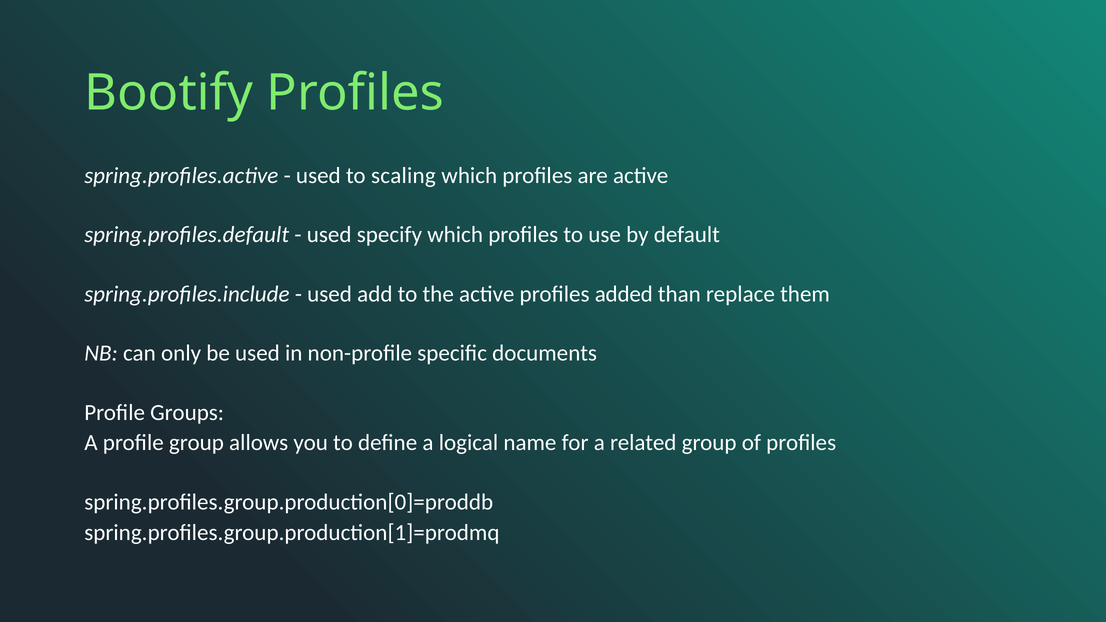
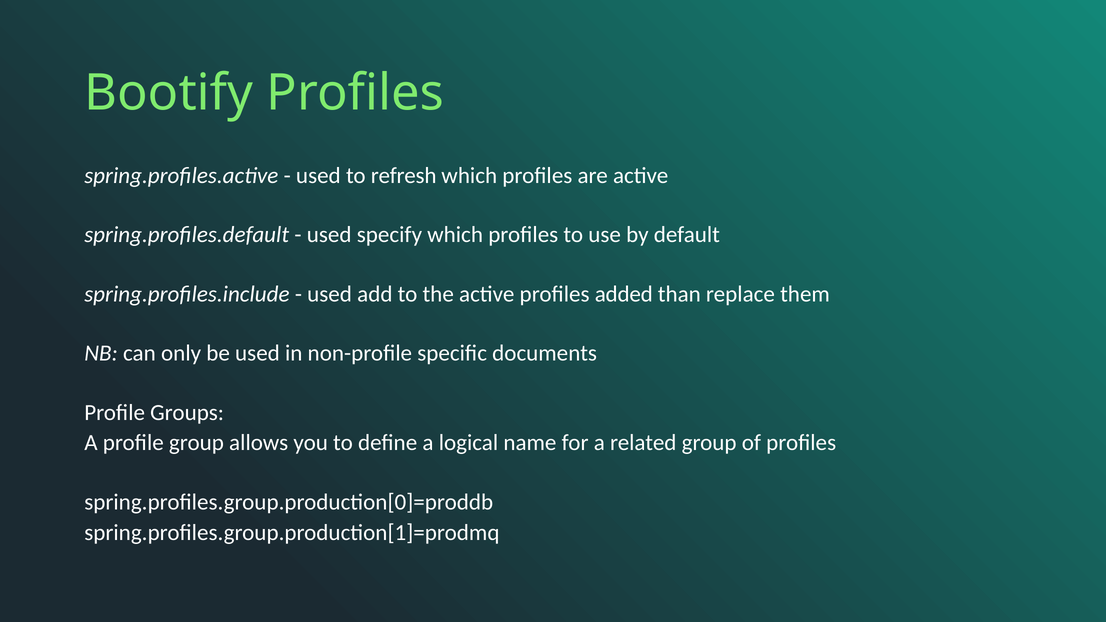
scaling: scaling -> refresh (404, 176)
